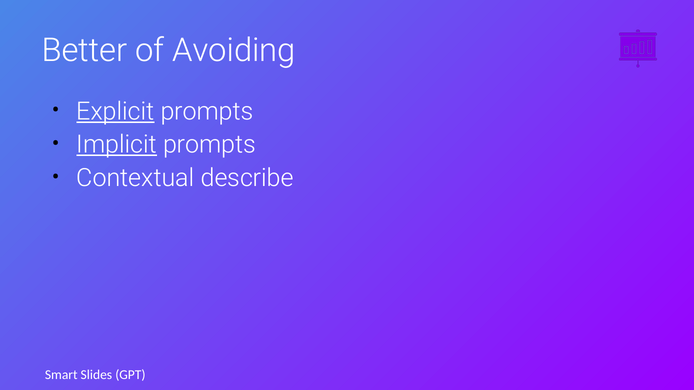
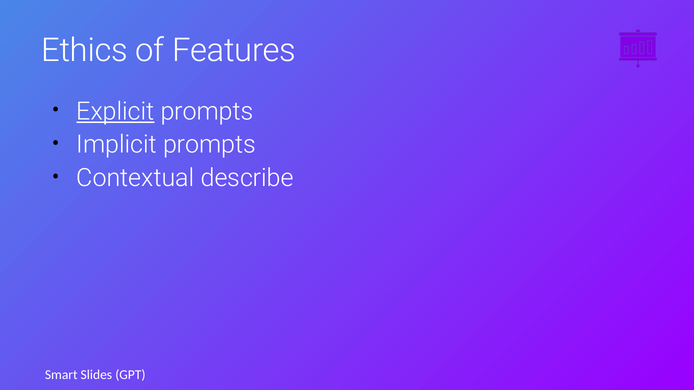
Better: Better -> Ethics (85, 50)
Avoiding: Avoiding -> Features (234, 50)
Implicit underline: present -> none (117, 145)
